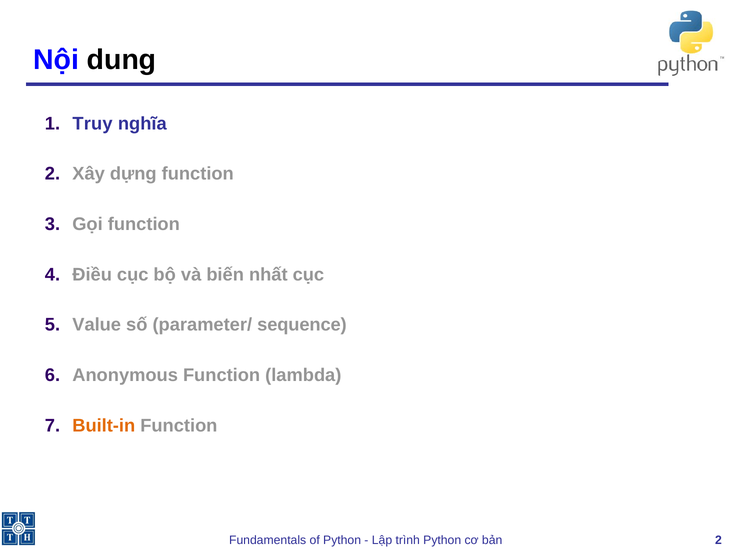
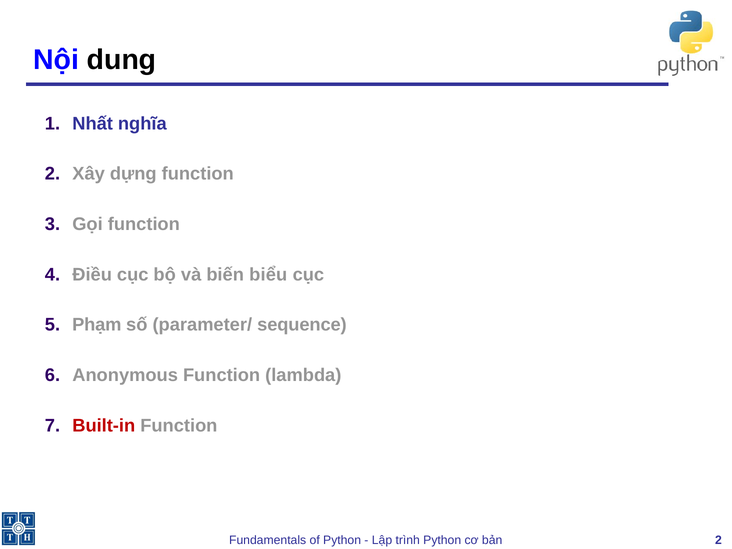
Truy: Truy -> Nhất (93, 124)
nhất: nhất -> biểu (268, 275)
Value: Value -> Phạm (97, 325)
Built-in colour: orange -> red (104, 425)
